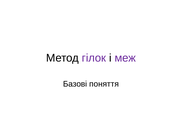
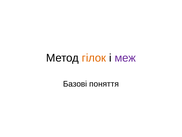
гілок colour: purple -> orange (94, 58)
